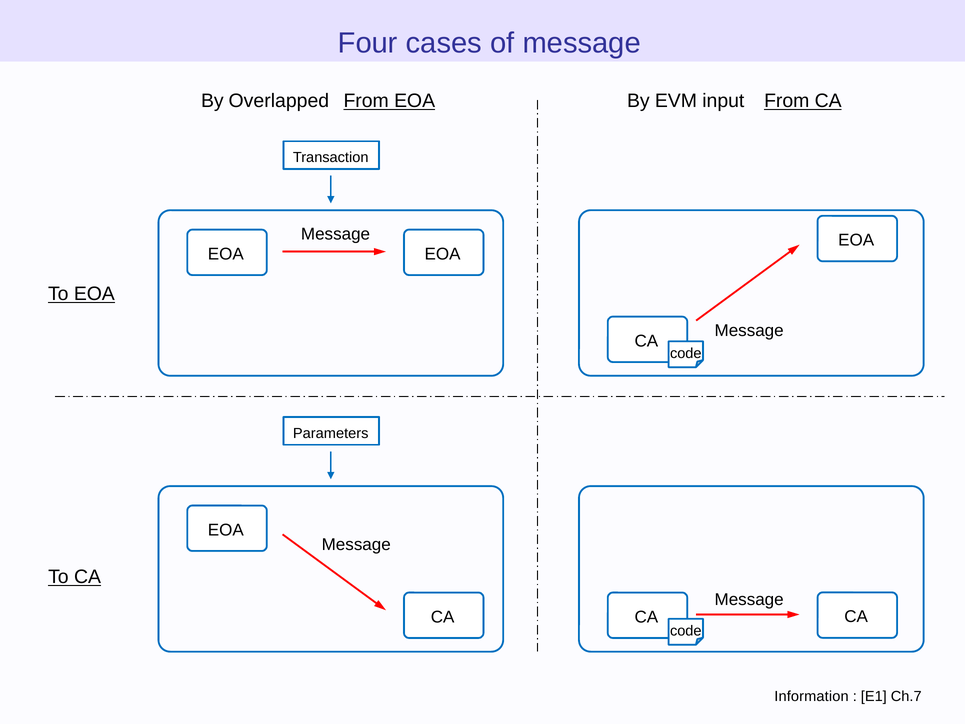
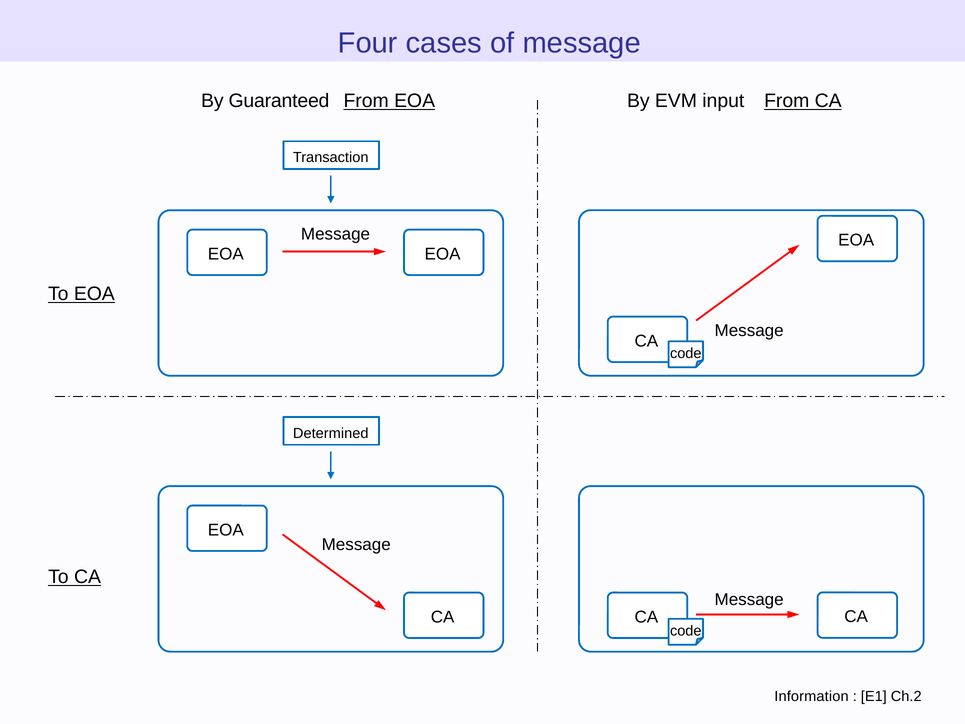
Overlapped: Overlapped -> Guaranteed (279, 101)
Parameters: Parameters -> Determined (331, 433)
Ch.7: Ch.7 -> Ch.2 (906, 696)
